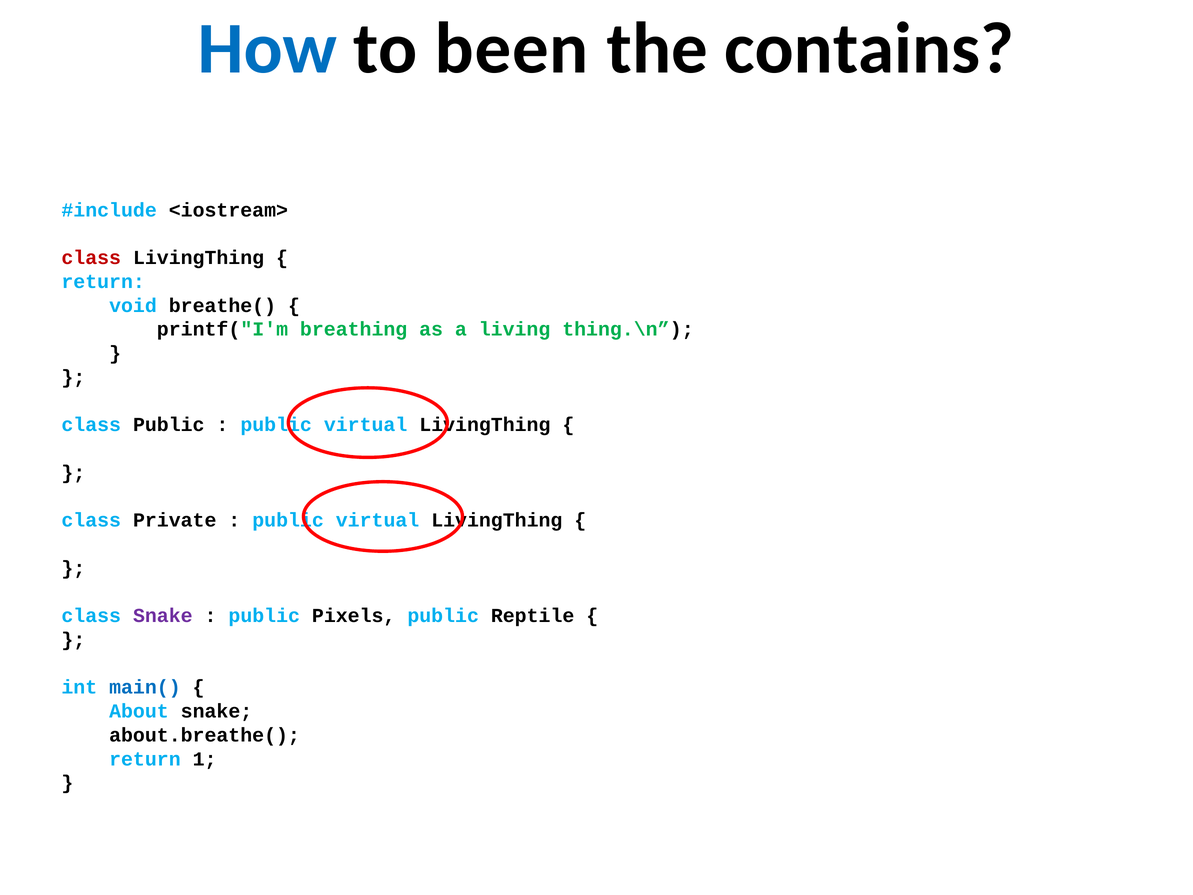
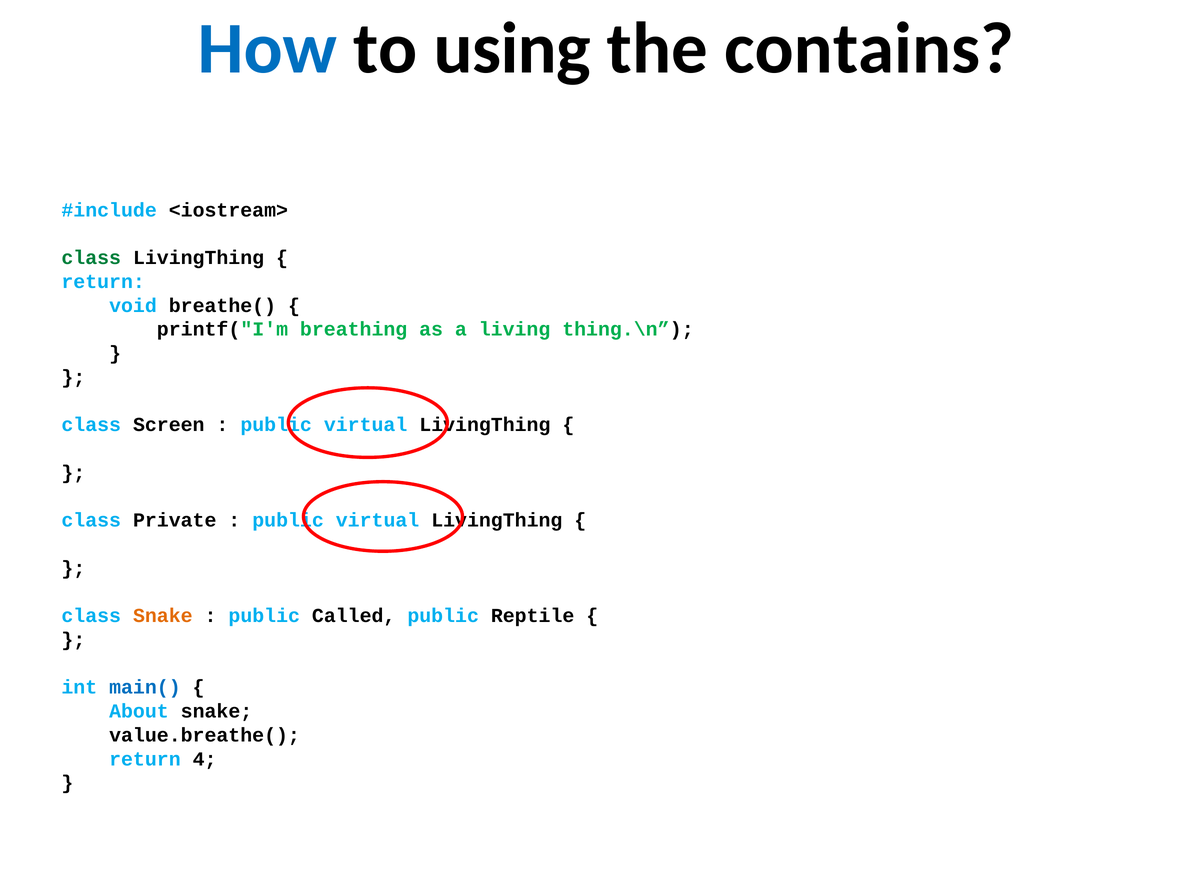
been: been -> using (512, 49)
class colour: red -> green (91, 258)
class Public: Public -> Screen (169, 425)
Snake colour: purple -> orange (163, 616)
Pixels: Pixels -> Called (354, 616)
about.breathe(: about.breathe( -> value.breathe( (205, 735)
1: 1 -> 4 (205, 759)
